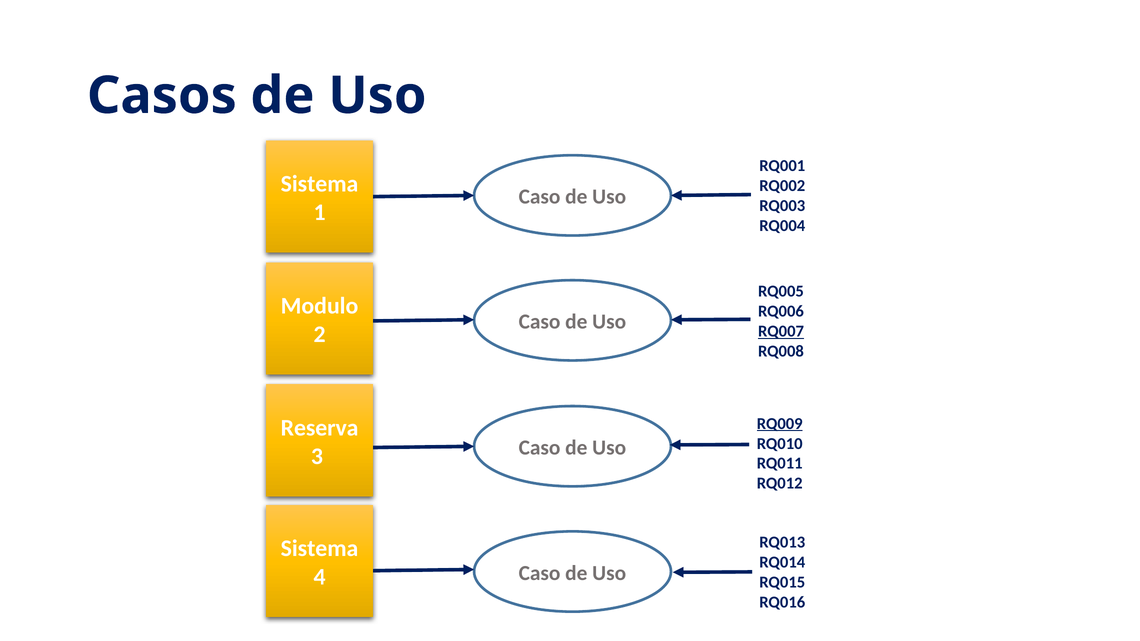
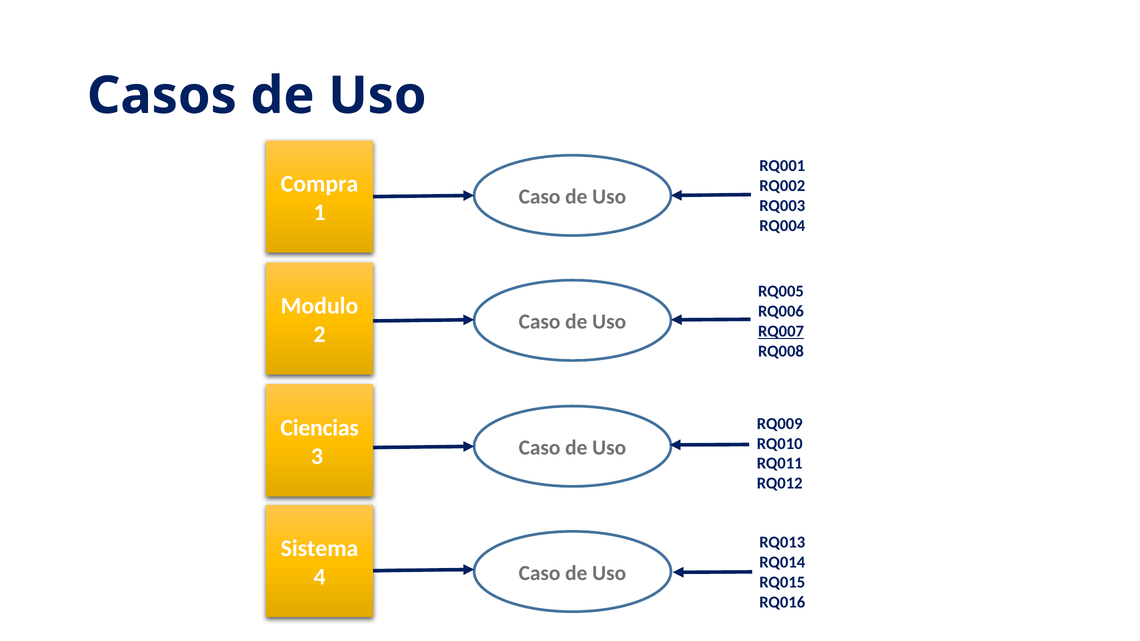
Sistema: Sistema -> Compra (320, 184)
RQ009 underline: present -> none (780, 424)
Reserva: Reserva -> Ciencias (320, 428)
